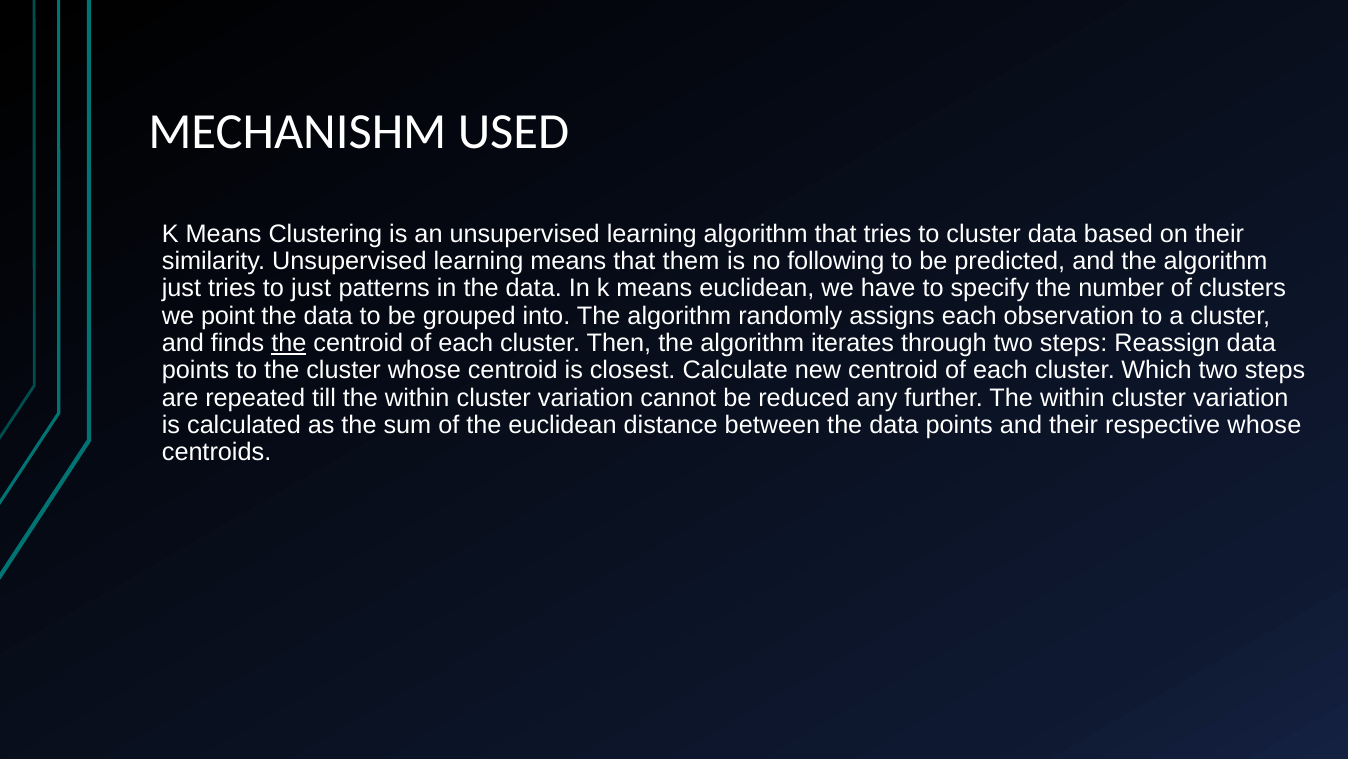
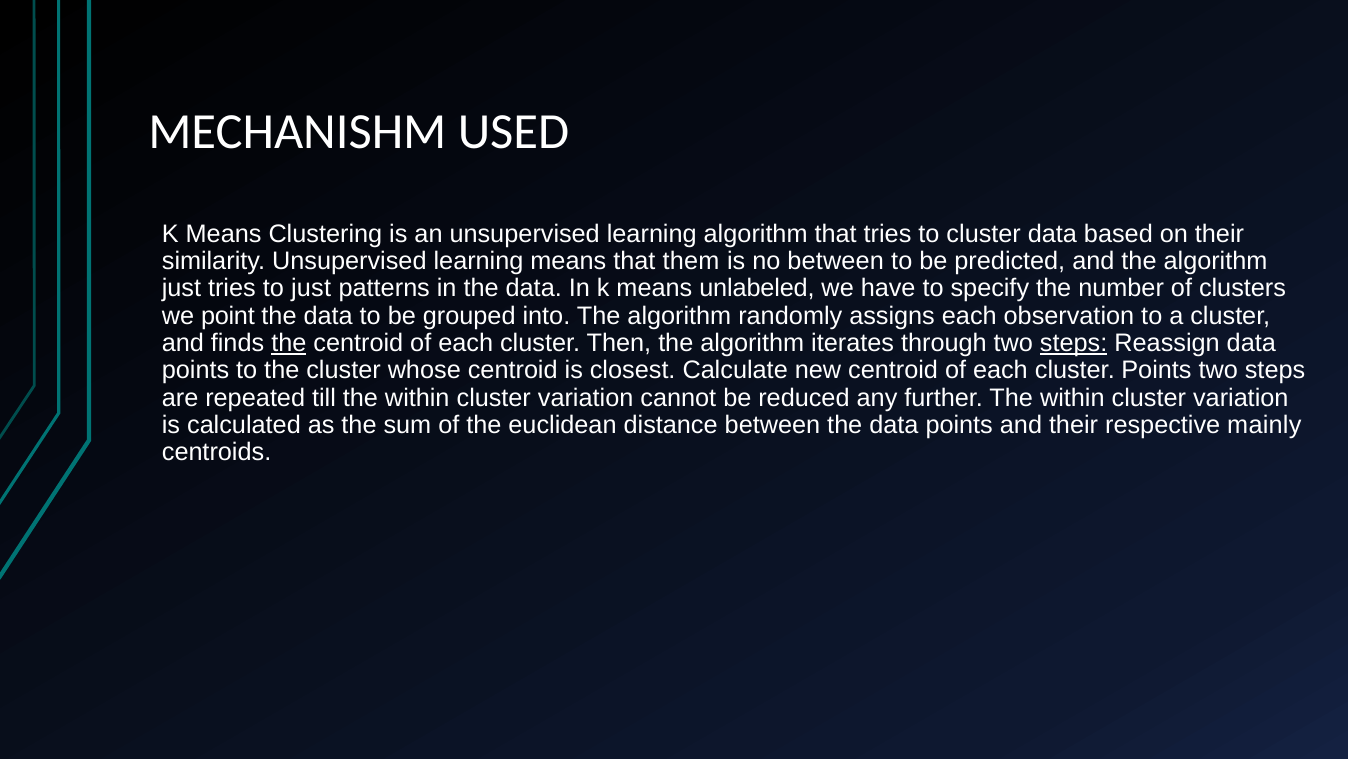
no following: following -> between (836, 261)
means euclidean: euclidean -> unlabeled (757, 288)
steps underline: none -> present (1074, 343)
cluster Which: Which -> Points (1156, 370)
respective whose: whose -> mainly (1264, 425)
